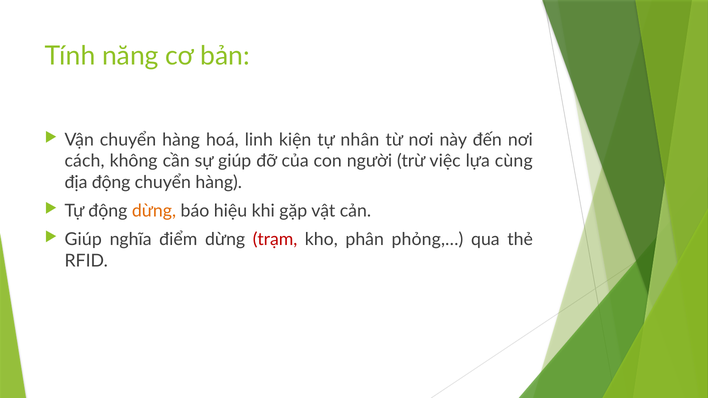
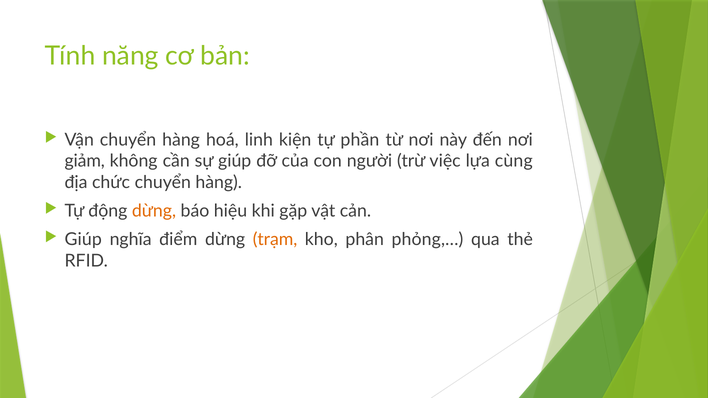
nhân: nhân -> phần (360, 140)
cách: cách -> giảm (85, 161)
địa động: động -> chức (111, 182)
trạm colour: red -> orange (275, 240)
